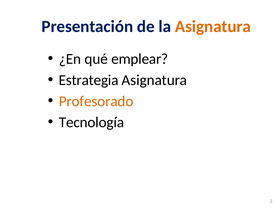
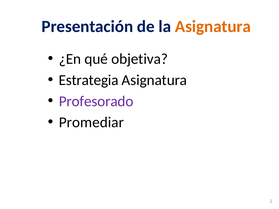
emplear: emplear -> objetiva (140, 59)
Profesorado colour: orange -> purple (96, 101)
Tecnología: Tecnología -> Promediar (91, 123)
